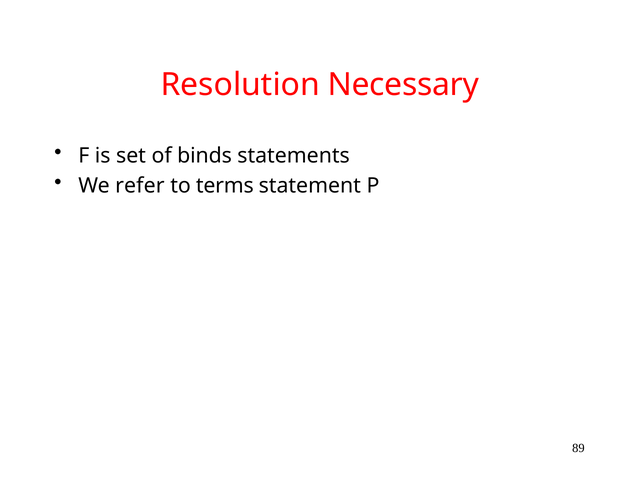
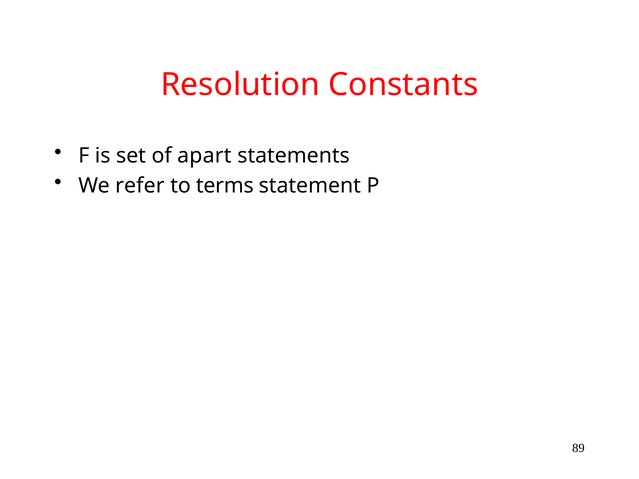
Necessary: Necessary -> Constants (403, 85)
binds: binds -> apart (204, 156)
